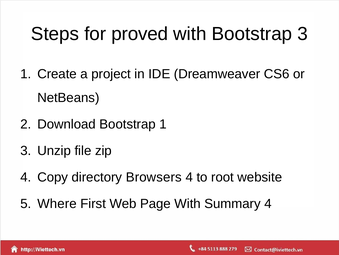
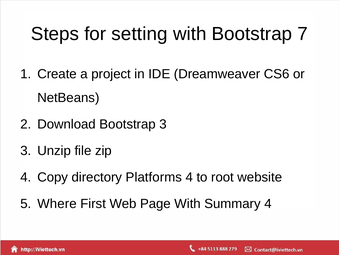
proved: proved -> setting (140, 34)
Bootstrap 3: 3 -> 7 (303, 34)
Bootstrap 1: 1 -> 3 (163, 124)
Browsers: Browsers -> Platforms (154, 177)
